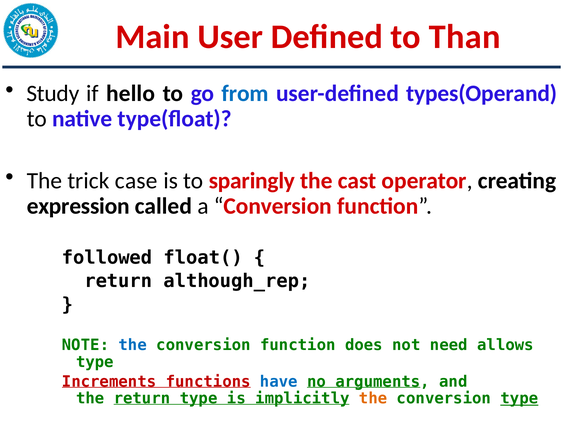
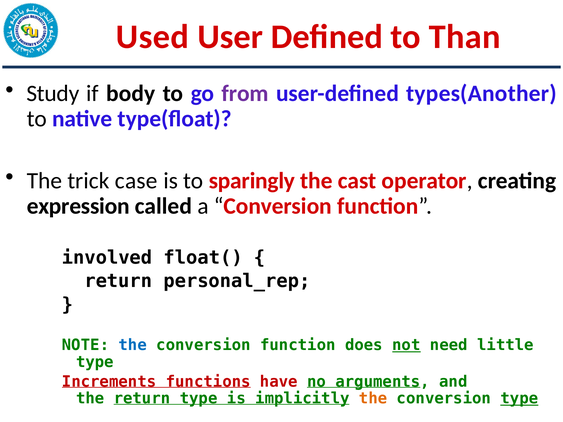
Main: Main -> Used (152, 37)
hello: hello -> body (131, 94)
from colour: blue -> purple (245, 94)
types(Operand: types(Operand -> types(Another (482, 94)
followed: followed -> involved (107, 258)
although_rep: although_rep -> personal_rep (237, 281)
not underline: none -> present (406, 345)
allows: allows -> little (505, 345)
have colour: blue -> red (279, 382)
